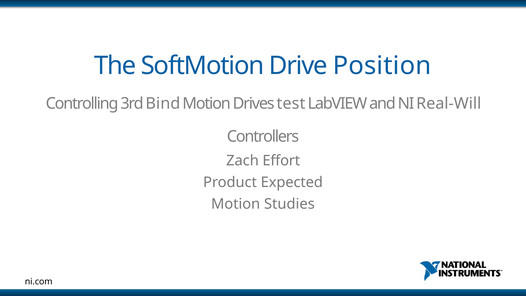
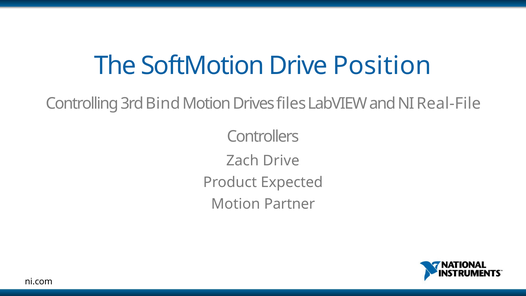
test: test -> files (291, 104)
Real-Will: Real-Will -> Real-File (449, 104)
Zach Effort: Effort -> Drive (281, 160)
Studies: Studies -> Partner (290, 204)
